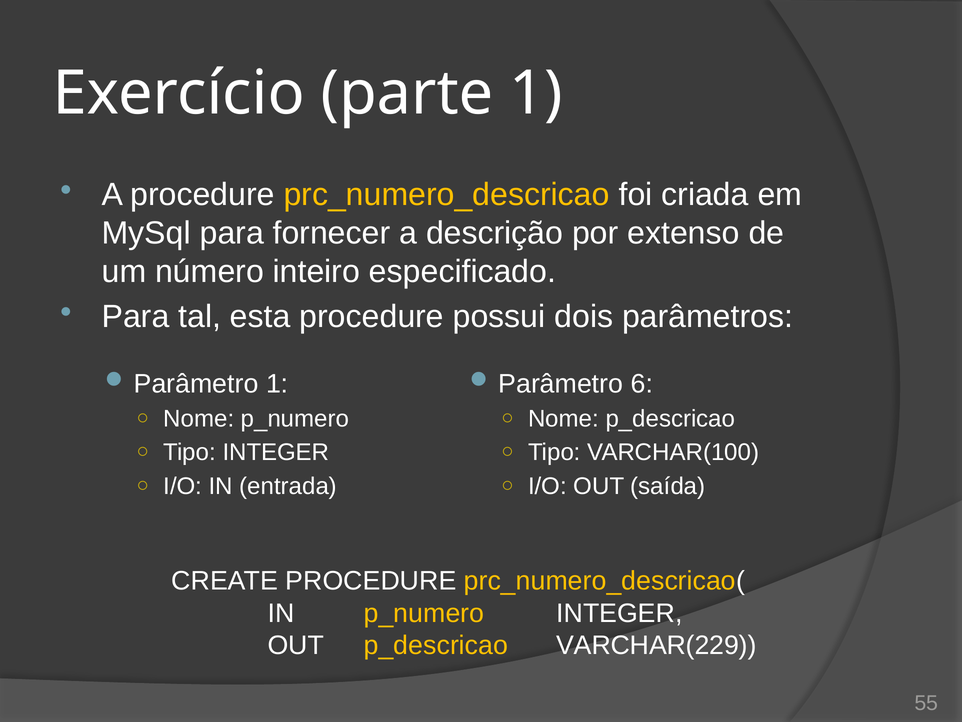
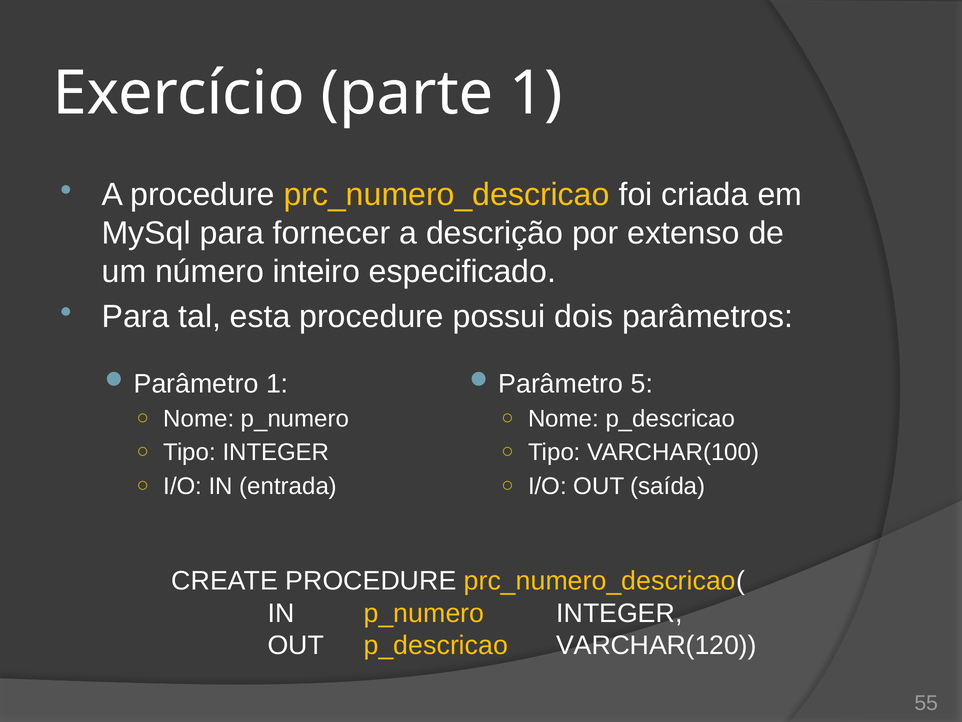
6: 6 -> 5 (642, 383)
VARCHAR(229: VARCHAR(229 -> VARCHAR(120 (656, 645)
